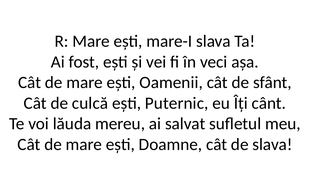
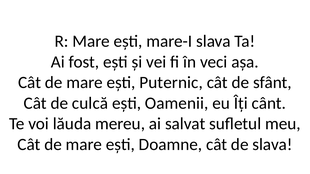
Oamenii: Oamenii -> Puternic (171, 83)
Puternic: Puternic -> Oamenii (177, 103)
